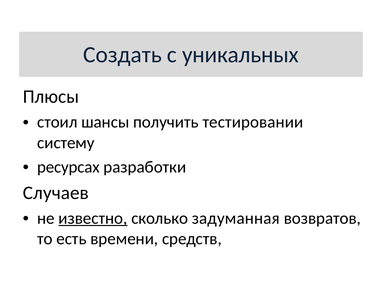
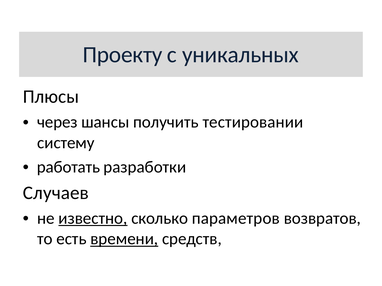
Создать: Создать -> Проекту (123, 55)
стоил: стоил -> через (57, 122)
ресурсах: ресурсах -> работать (68, 167)
задуманная: задуманная -> параметров (236, 219)
времени underline: none -> present (124, 239)
